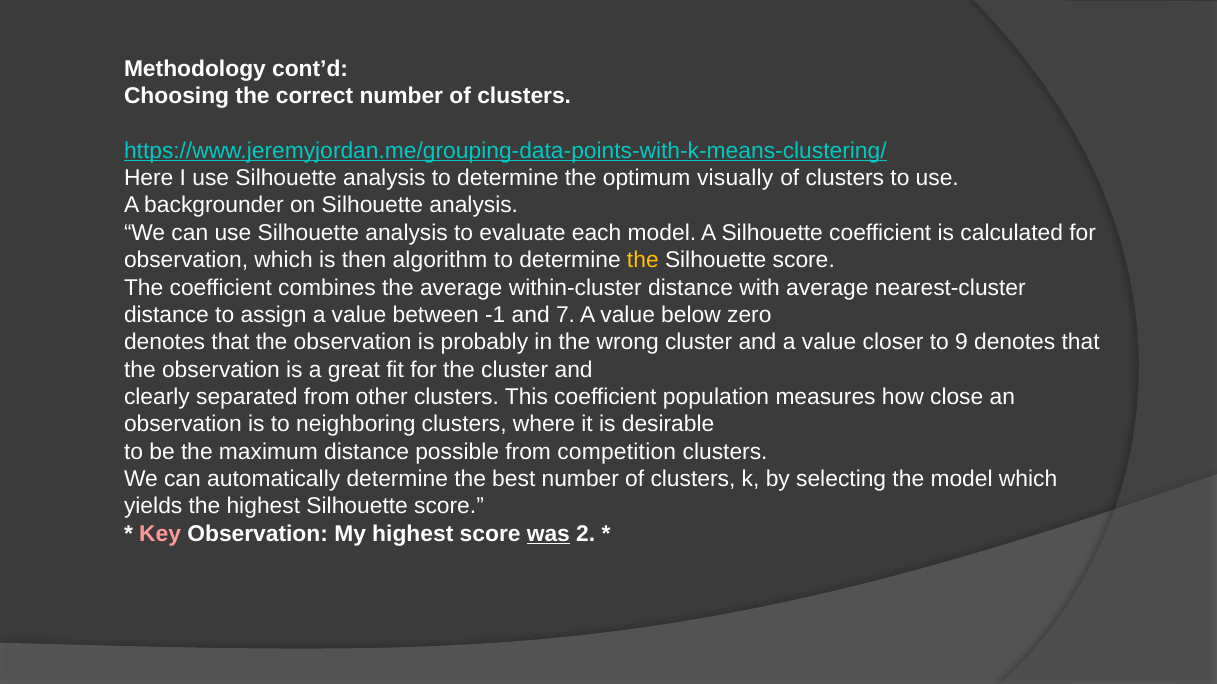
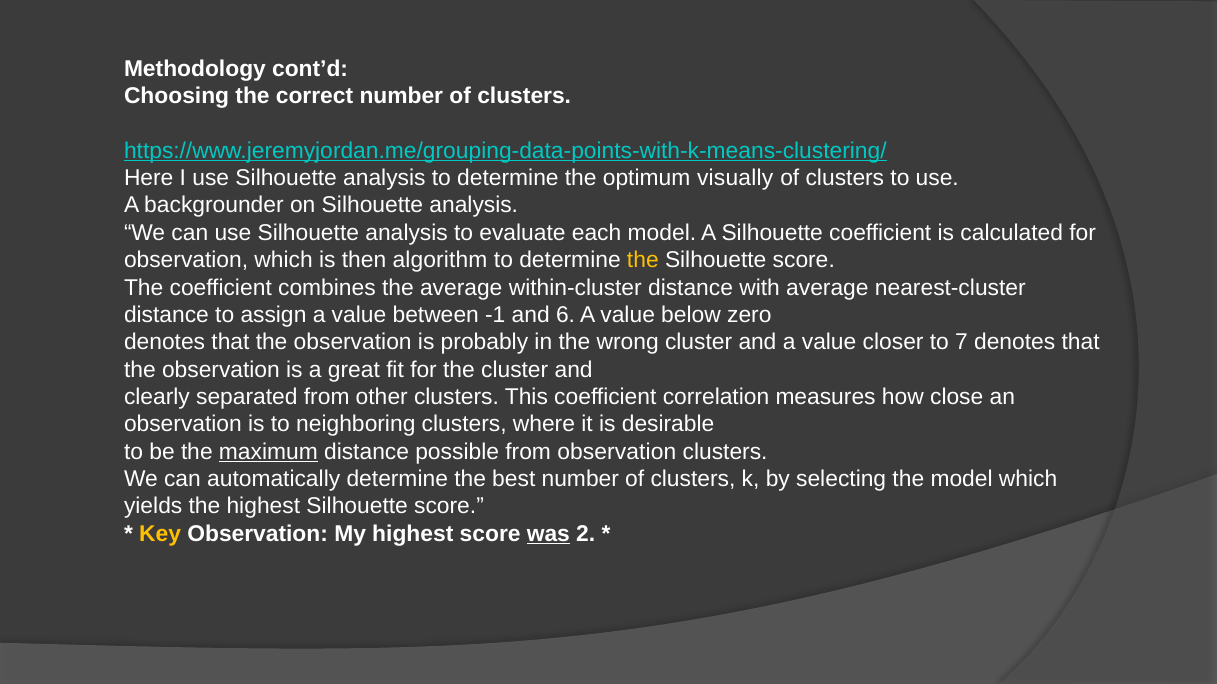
7: 7 -> 6 (566, 315)
9: 9 -> 7 (961, 343)
population: population -> correlation (716, 397)
maximum underline: none -> present (268, 452)
from competition: competition -> observation (617, 452)
Key colour: pink -> yellow (160, 534)
